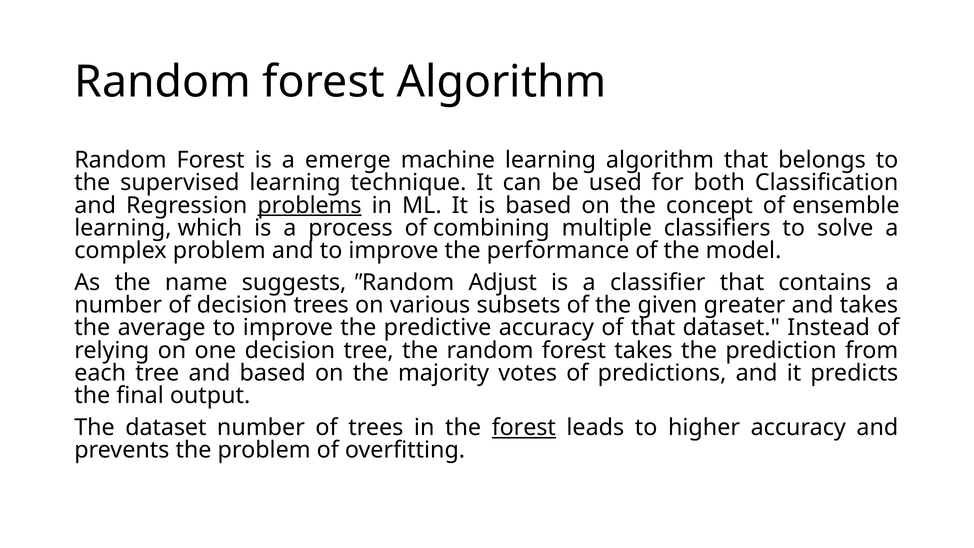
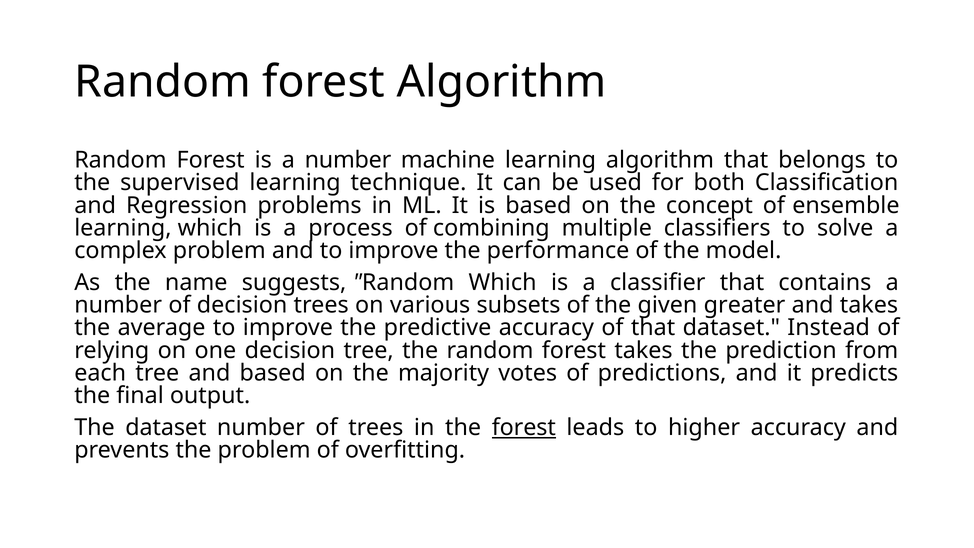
is a emerge: emerge -> number (348, 160)
problems underline: present -> none (310, 205)
Random Adjust: Adjust -> Which (503, 282)
